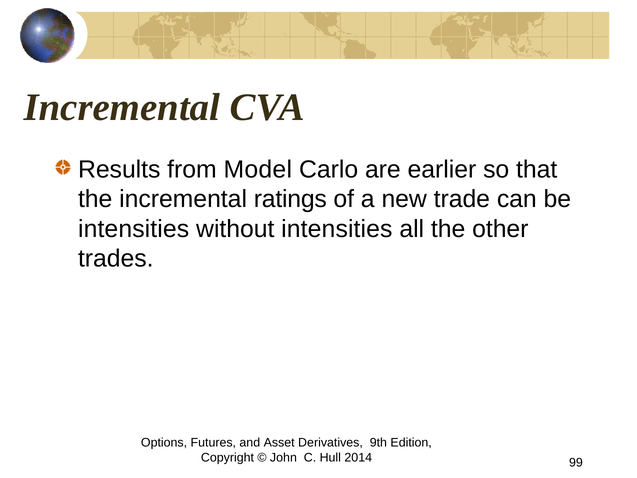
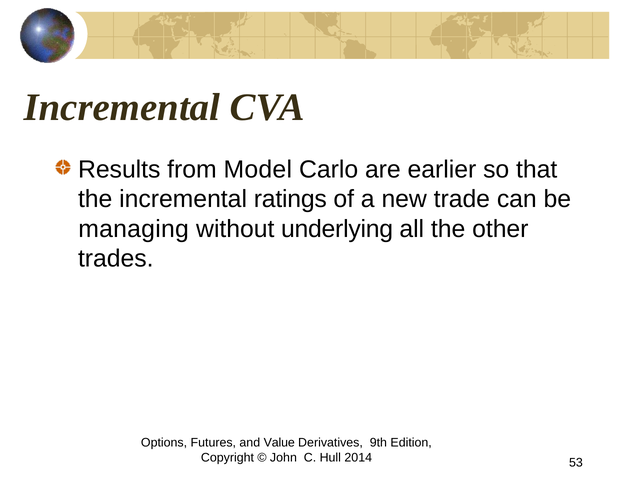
intensities: intensities -> managing (134, 229)
without intensities: intensities -> underlying (337, 229)
Asset: Asset -> Value (279, 442)
99: 99 -> 53 (576, 463)
